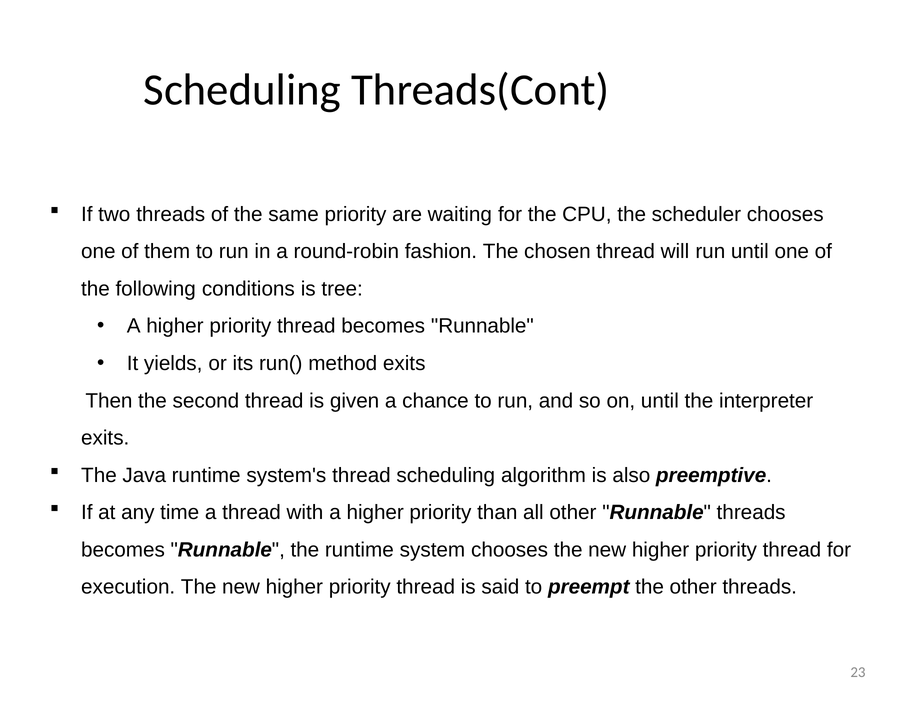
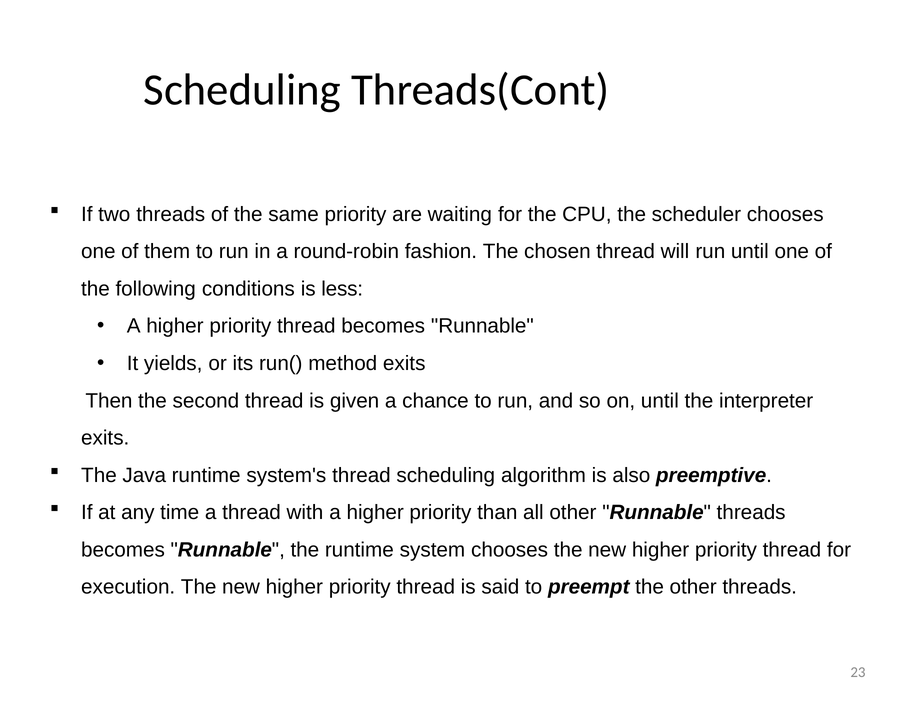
tree: tree -> less (342, 289)
